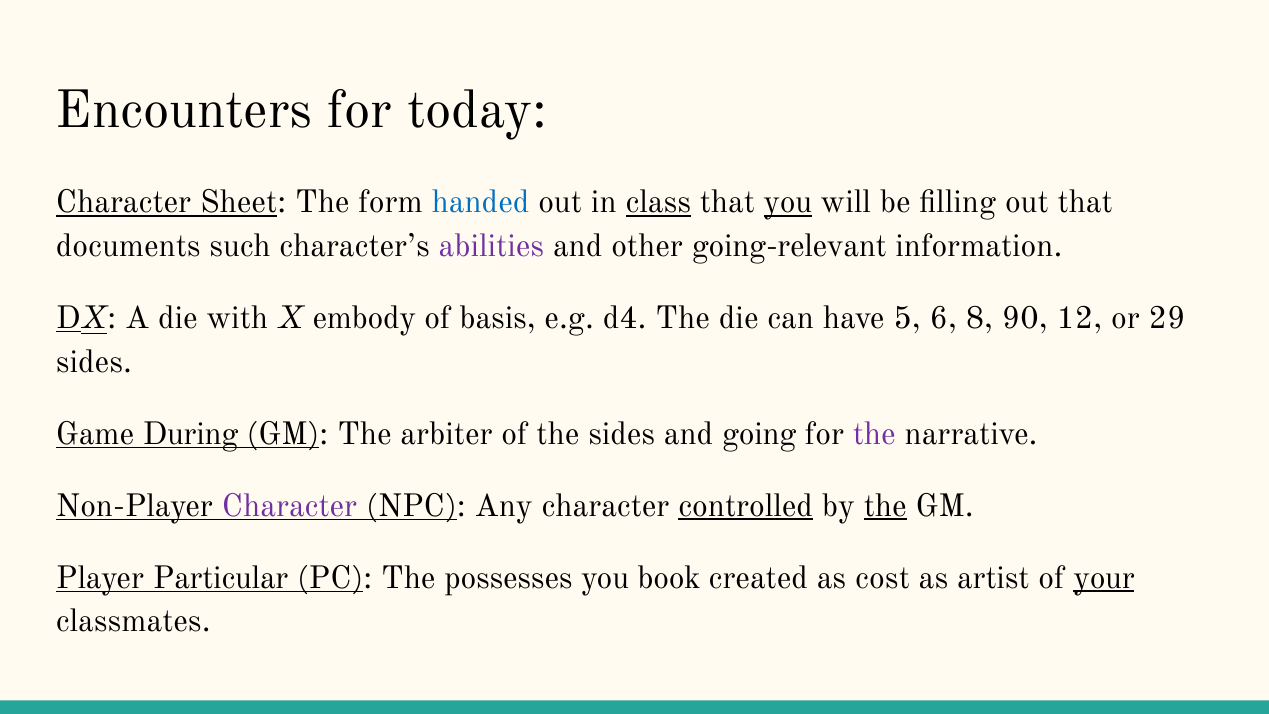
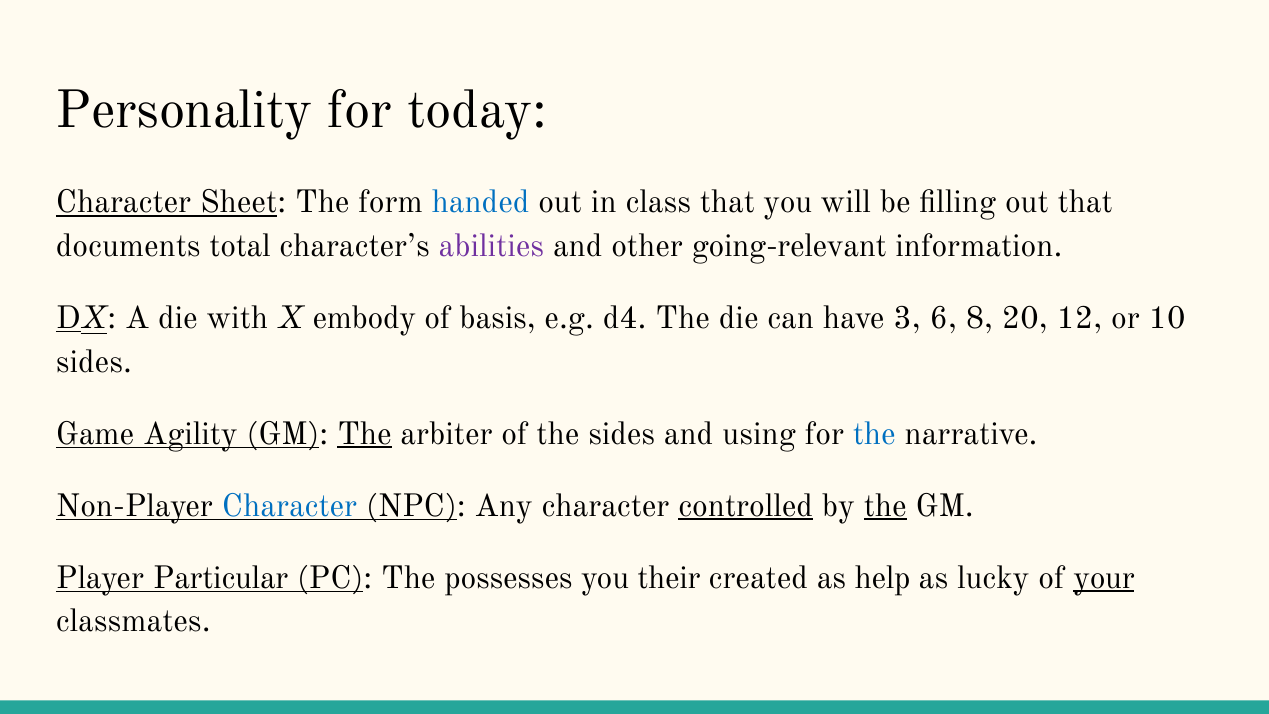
Encounters: Encounters -> Personality (184, 110)
class underline: present -> none (658, 202)
you underline: present -> none (788, 202)
such: such -> total (240, 246)
5: 5 -> 3 (907, 318)
90: 90 -> 20 (1025, 318)
29: 29 -> 10 (1167, 318)
During: During -> Agility (190, 434)
The underline: none -> present (364, 434)
going: going -> using (759, 434)
the colour: purple -> blue (874, 434)
Character colour: purple -> blue (290, 506)
book: book -> their (669, 578)
cost: cost -> help (883, 578)
artist: artist -> lucky (993, 578)
